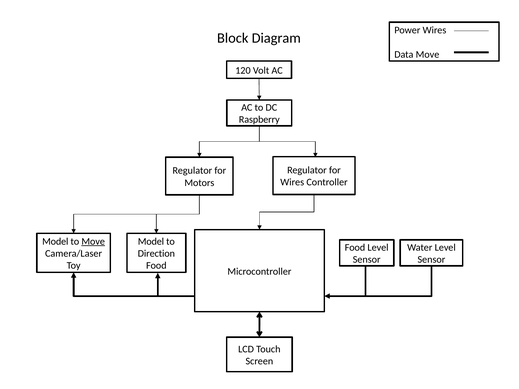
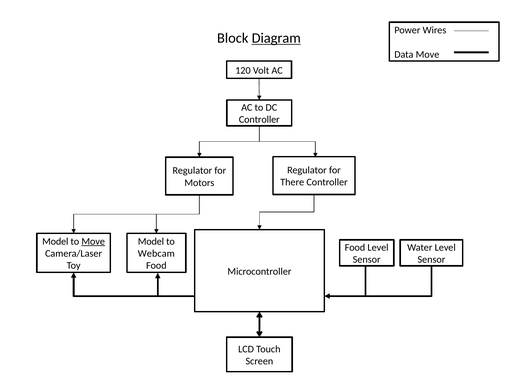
Diagram underline: none -> present (276, 38)
Raspberry: Raspberry -> Controller (259, 120)
Wires: Wires -> There (292, 182)
Direction: Direction -> Webcam (156, 254)
